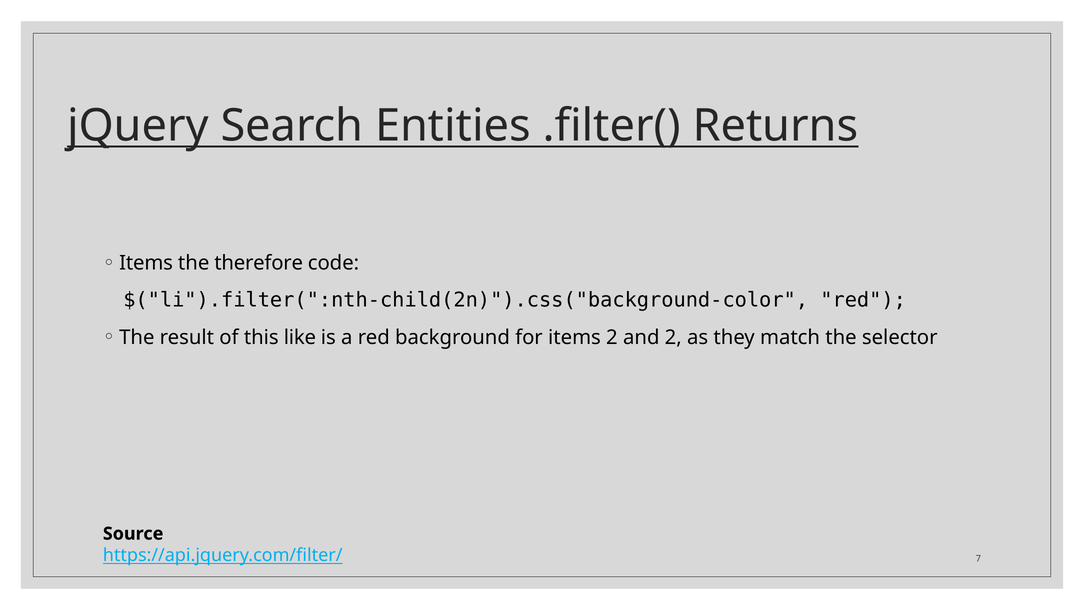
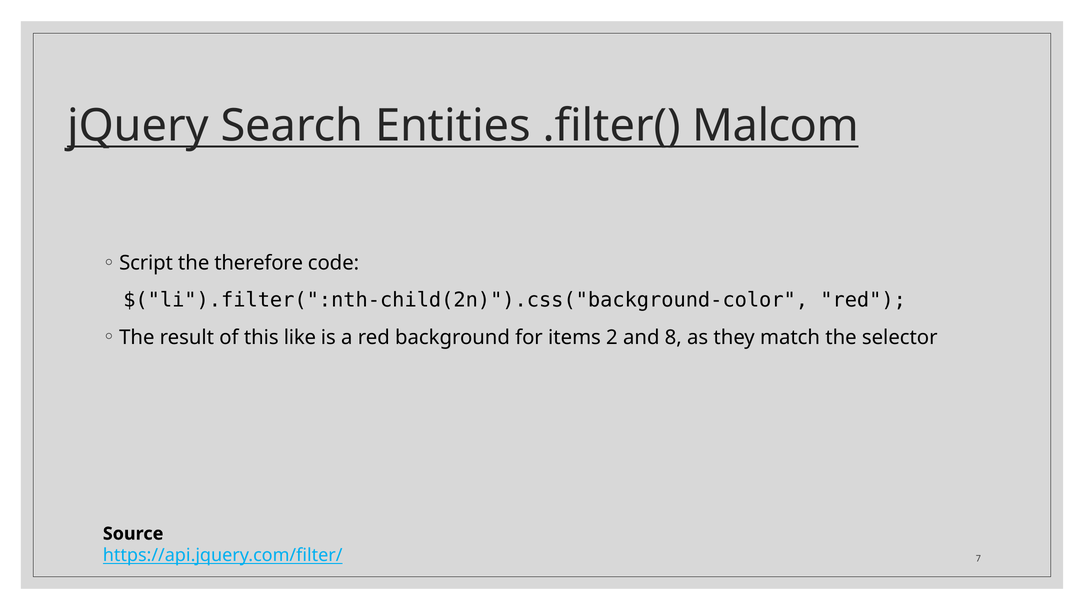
Returns: Returns -> Malcom (776, 126)
Items: Items -> Script (146, 263)
and 2: 2 -> 8 (673, 337)
